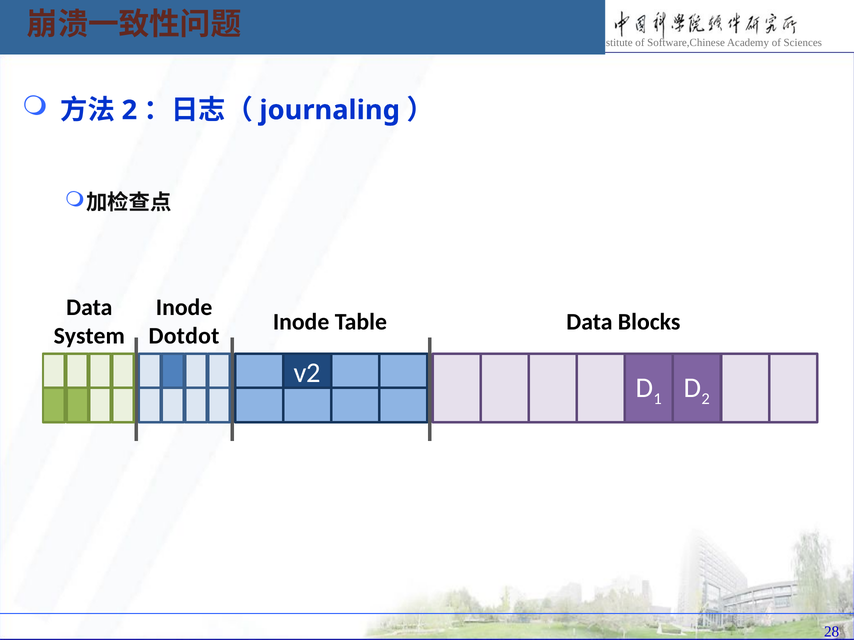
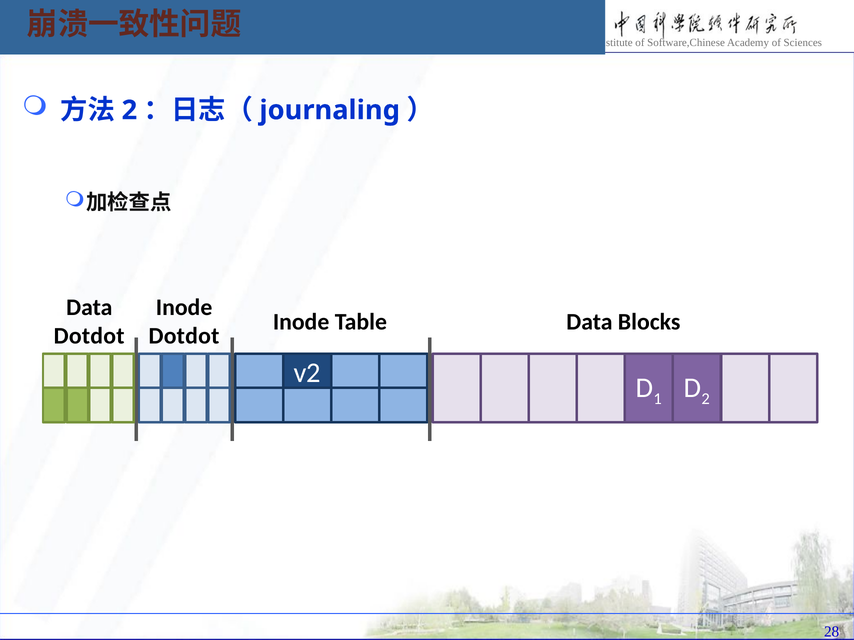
System: System -> Dotdot (89, 336)
